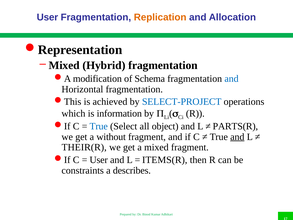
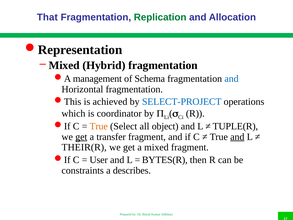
User: User -> That (47, 17)
Replication colour: orange -> green (160, 17)
modification: modification -> management (97, 79)
information: information -> coordinator (119, 113)
True colour: blue -> orange (99, 126)
PARTS(R: PARTS(R -> TUPLE(R (235, 126)
get underline: none -> present (81, 137)
without: without -> transfer (111, 137)
ITEMS(R: ITEMS(R -> BYTES(R (165, 160)
